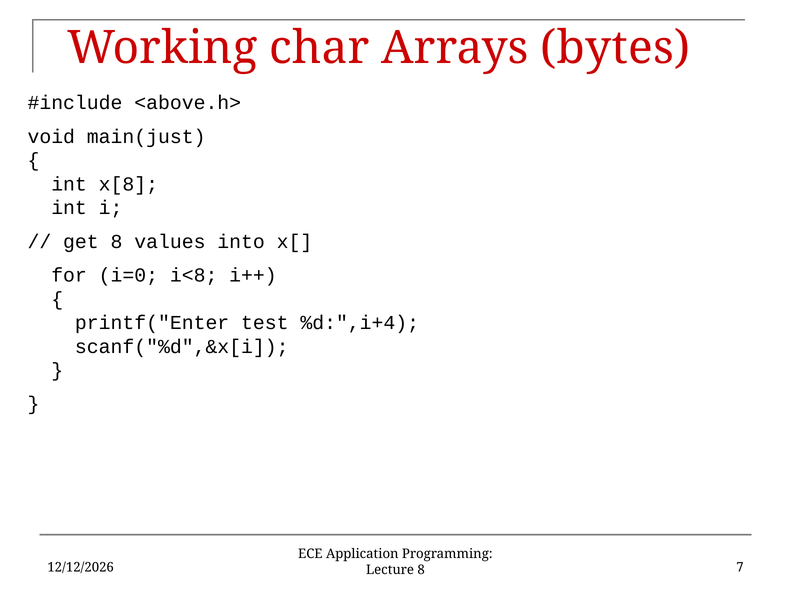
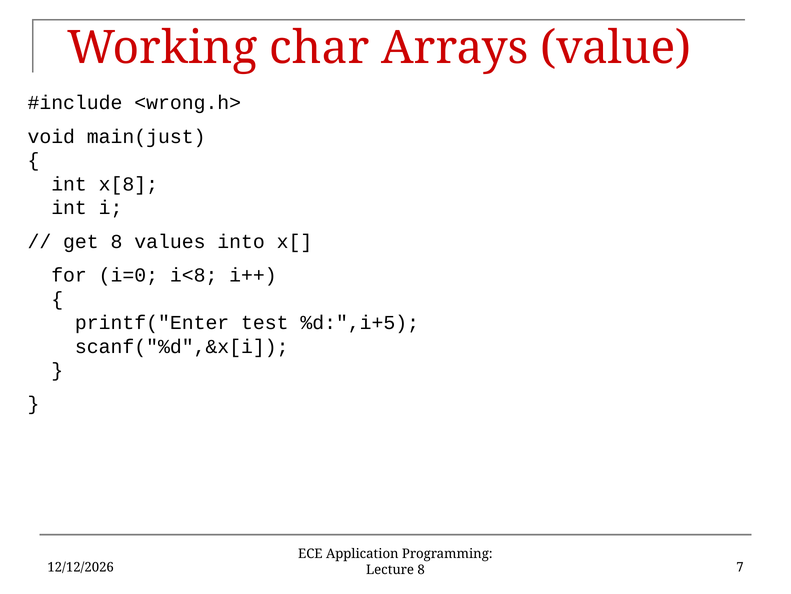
bytes: bytes -> value (616, 48)
<above.h>: <above.h> -> <wrong.h> (188, 103)
%d:",i+4: %d:",i+4 -> %d:",i+5 (360, 322)
